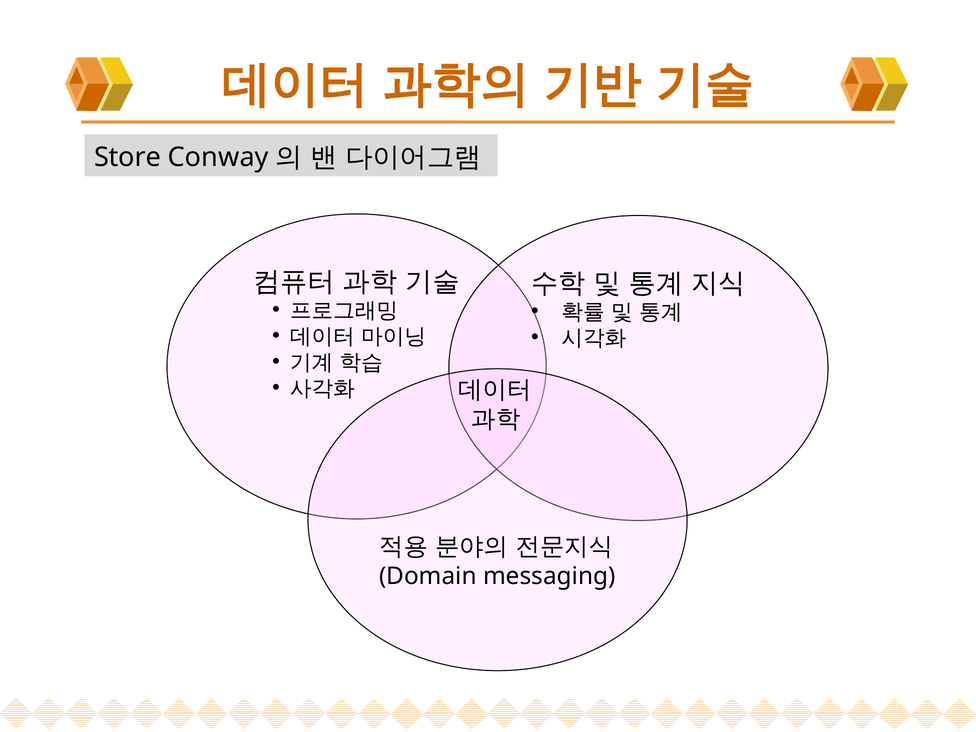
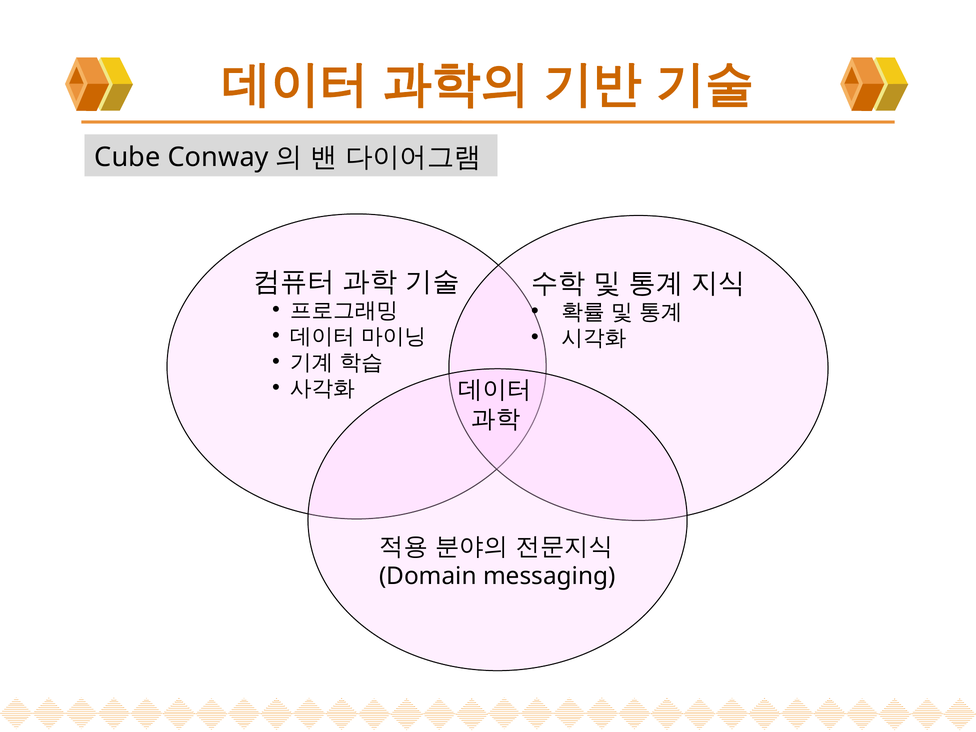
Store: Store -> Cube (127, 157)
